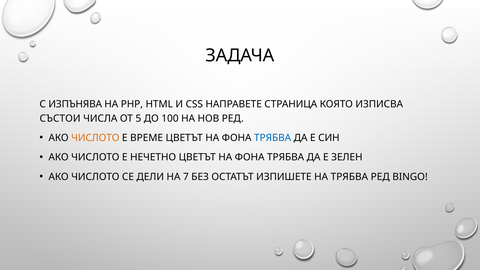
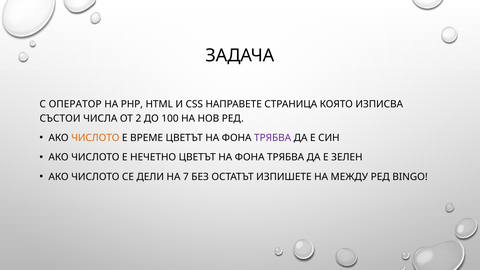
ИЗПЪНЯВА: ИЗПЪНЯВА -> ОПЕРАТОР (75, 104)
5: 5 -> 2 (138, 118)
ТРЯБВА colour: blue -> purple (273, 138)
НА ТРЯБВА: ТРЯБВА -> МЕЖДУ (349, 177)
